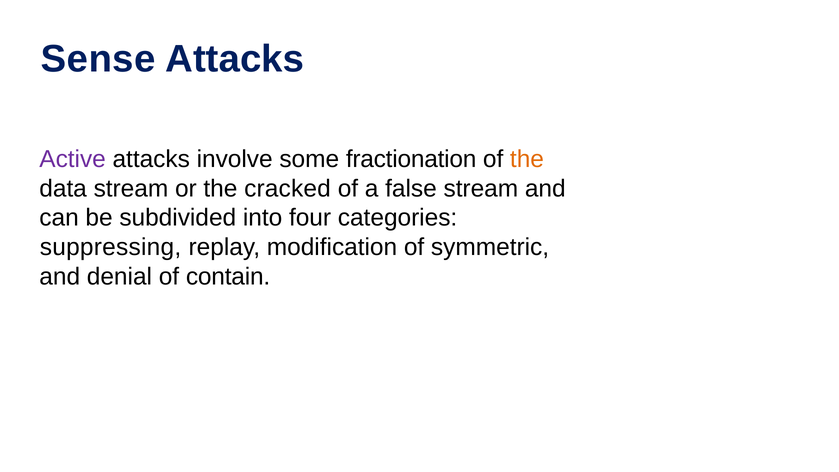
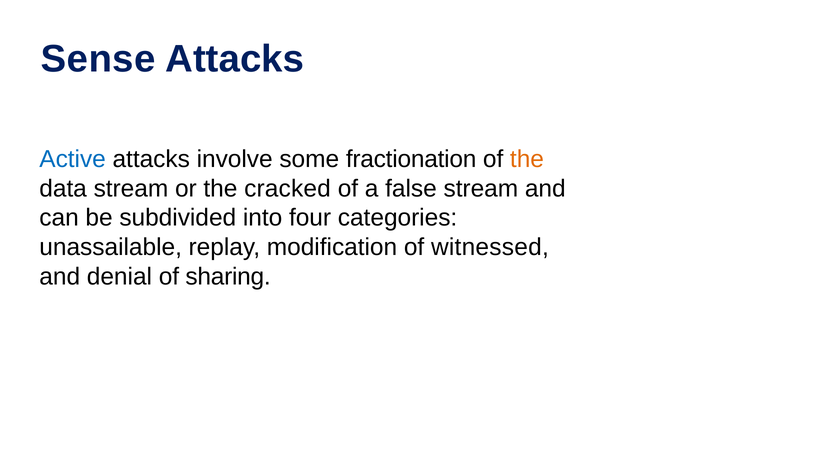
Active colour: purple -> blue (73, 159)
suppressing: suppressing -> unassailable (111, 247)
symmetric: symmetric -> witnessed (490, 247)
contain: contain -> sharing (228, 277)
